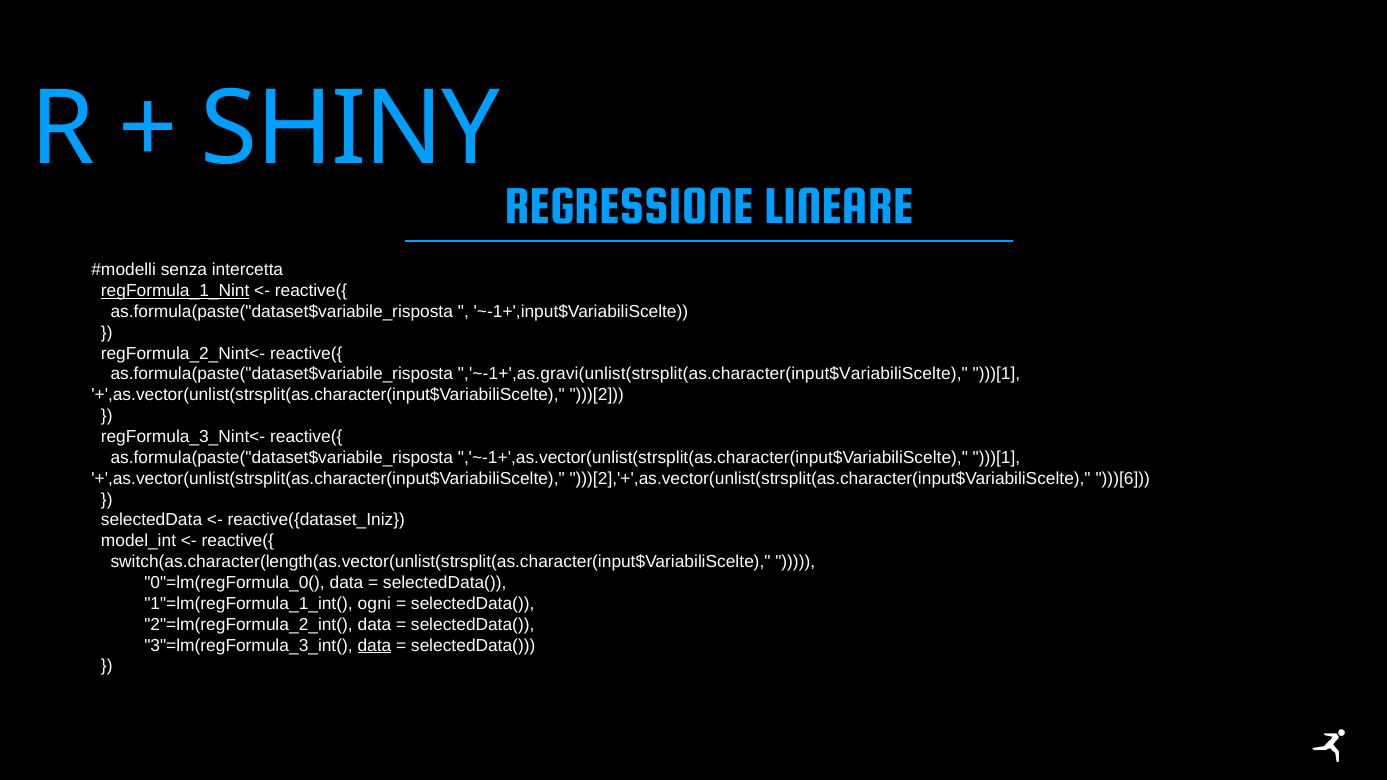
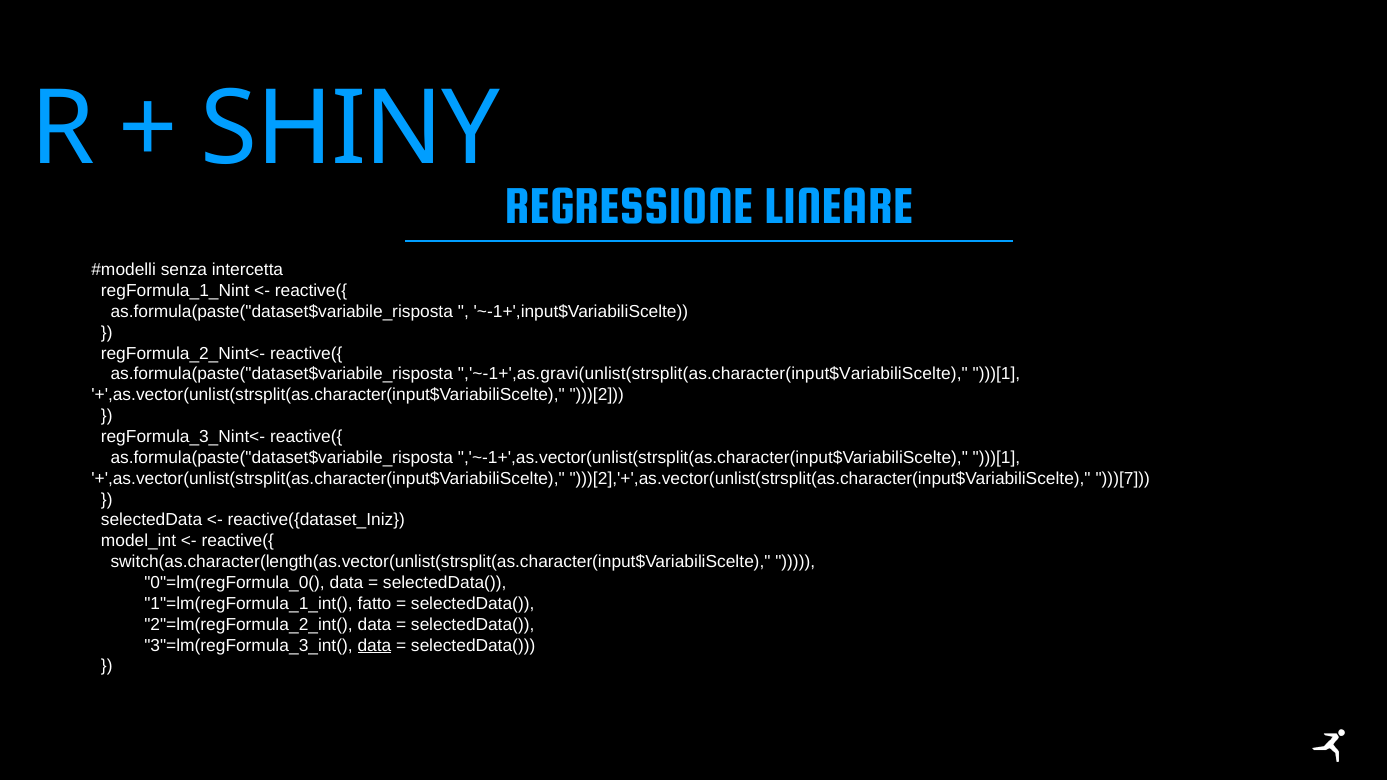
regFormula_1_Nint underline: present -> none (175, 291)
)))[6: )))[6 -> )))[7 (1123, 479)
ogni: ogni -> fatto (374, 604)
